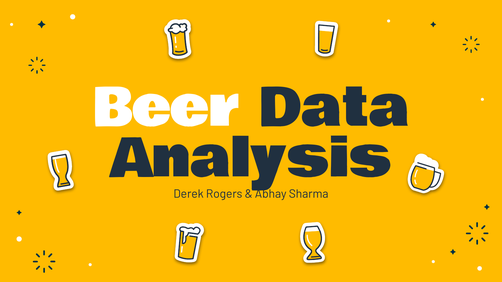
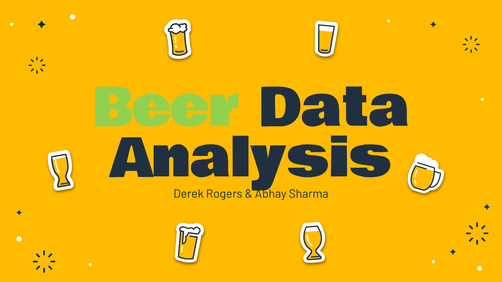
Beer colour: white -> light green (166, 109)
